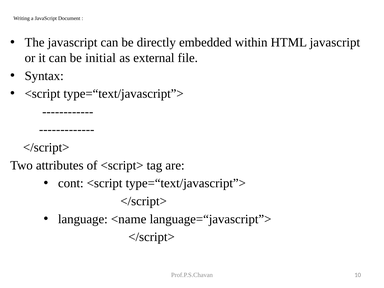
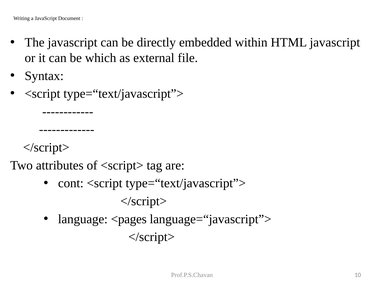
initial: initial -> which (101, 58)
<name: <name -> <pages (129, 219)
